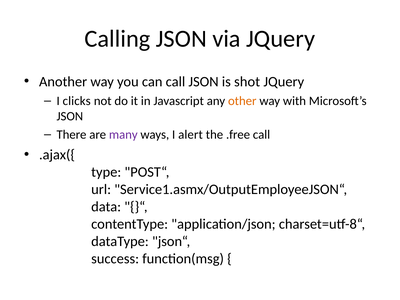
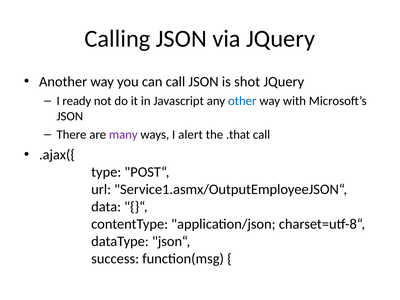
clicks: clicks -> ready (77, 101)
other colour: orange -> blue (242, 101)
.free: .free -> .that (238, 135)
